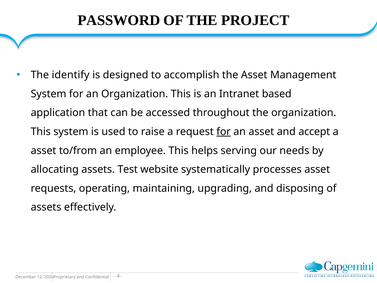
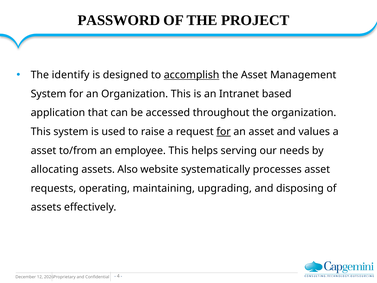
accomplish underline: none -> present (192, 75)
accept: accept -> values (314, 132)
Test: Test -> Also (128, 169)
